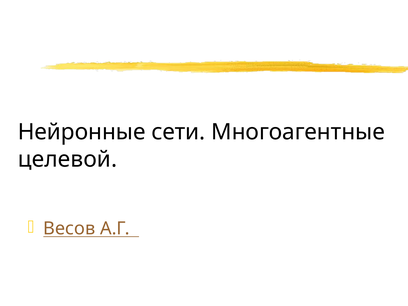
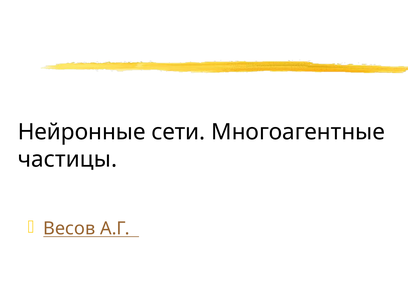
целевой: целевой -> частицы (67, 159)
